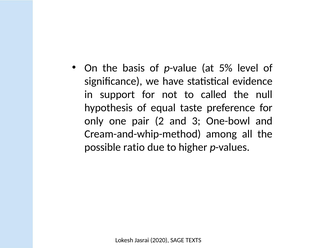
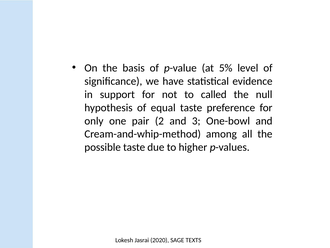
possible ratio: ratio -> taste (134, 147)
